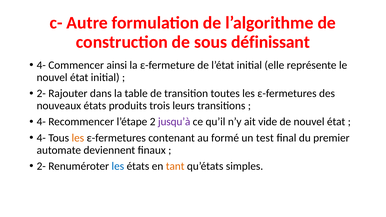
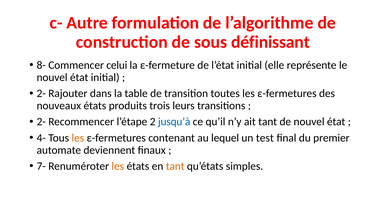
4-: 4- -> 8- (41, 65)
ainsi: ainsi -> celui (117, 65)
4-: 4- -> 2- (41, 122)
jusqu’à colour: purple -> blue (174, 122)
ait vide: vide -> tant (268, 122)
formé: formé -> lequel (225, 138)
2-: 2- -> 7- (41, 166)
les colour: blue -> orange (118, 166)
